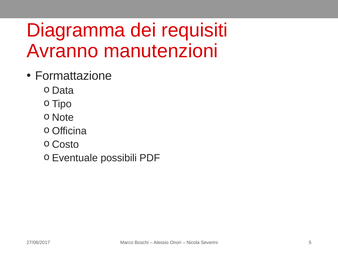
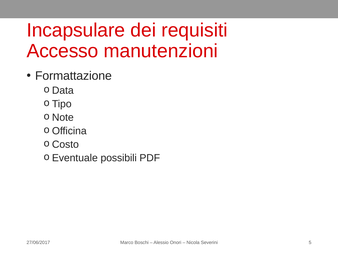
Diagramma: Diagramma -> Incapsulare (76, 30)
Avranno: Avranno -> Accesso (63, 51)
